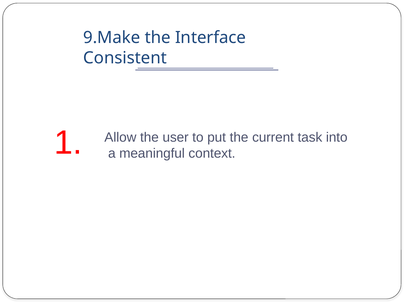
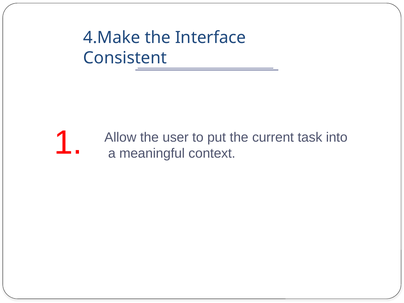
9.Make: 9.Make -> 4.Make (112, 38)
